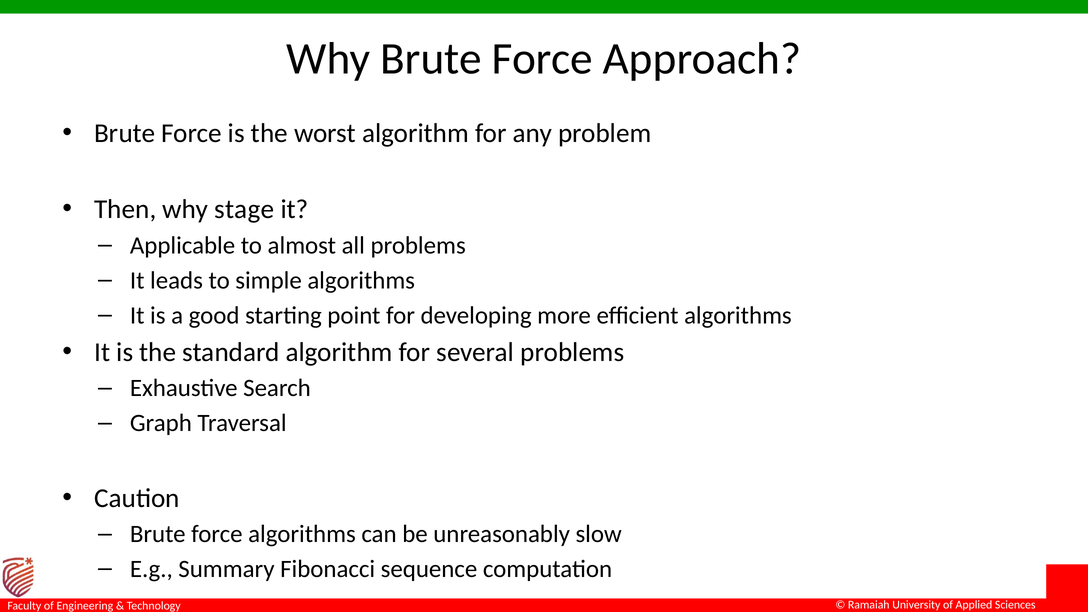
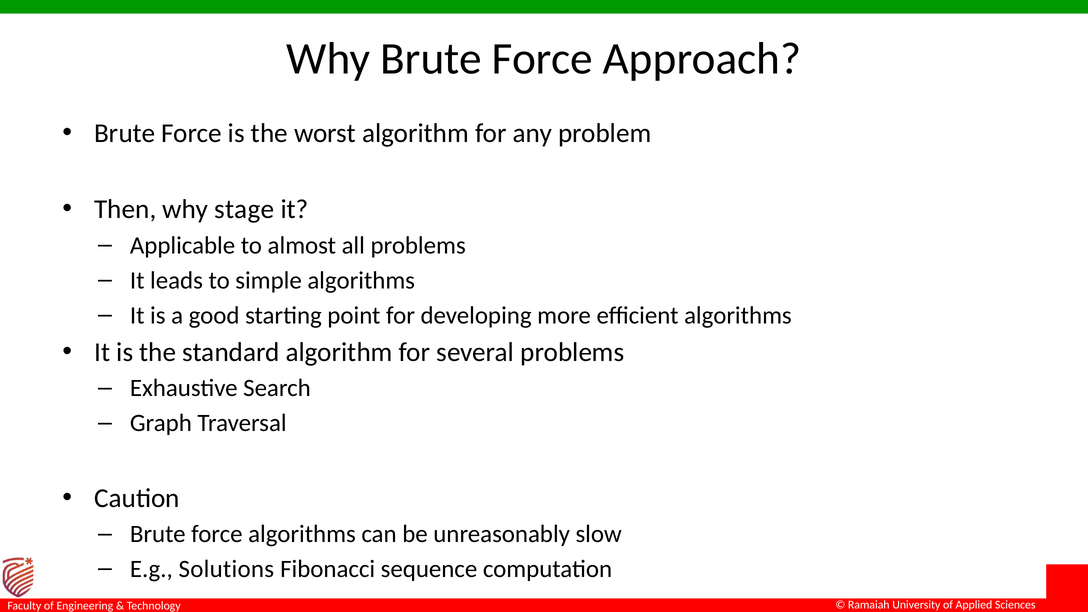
Summary: Summary -> Solutions (226, 569)
